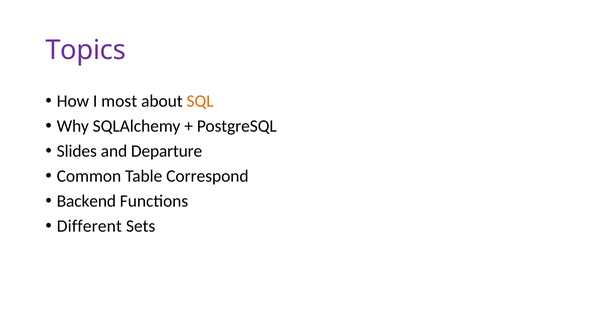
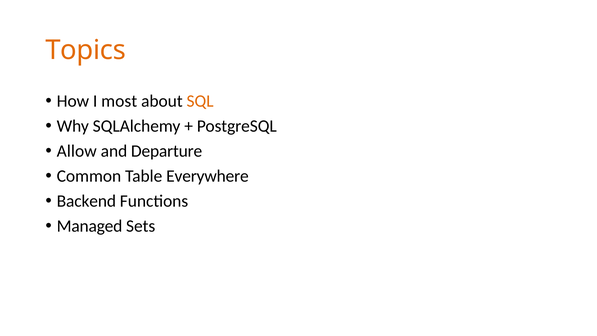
Topics colour: purple -> orange (86, 50)
Slides: Slides -> Allow (77, 151)
Correspond: Correspond -> Everywhere (207, 176)
Different: Different -> Managed (90, 226)
